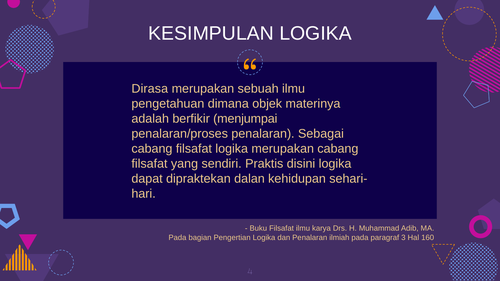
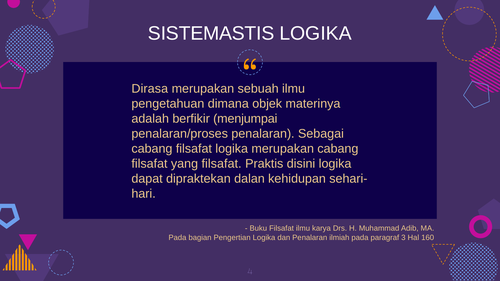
KESIMPULAN: KESIMPULAN -> SISTEMASTIS (211, 33)
yang sendiri: sendiri -> filsafat (222, 164)
